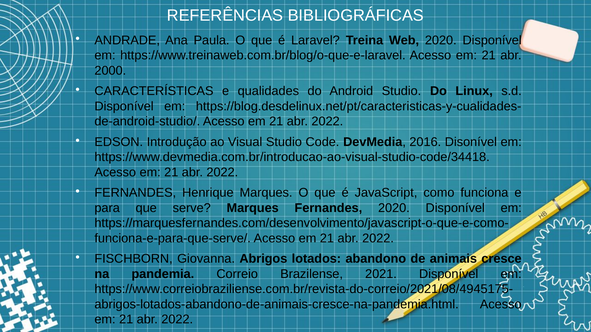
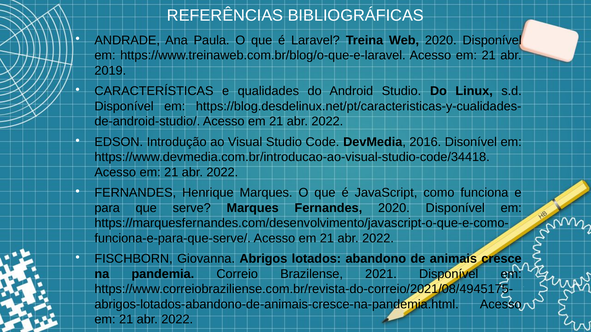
2000: 2000 -> 2019 (110, 71)
